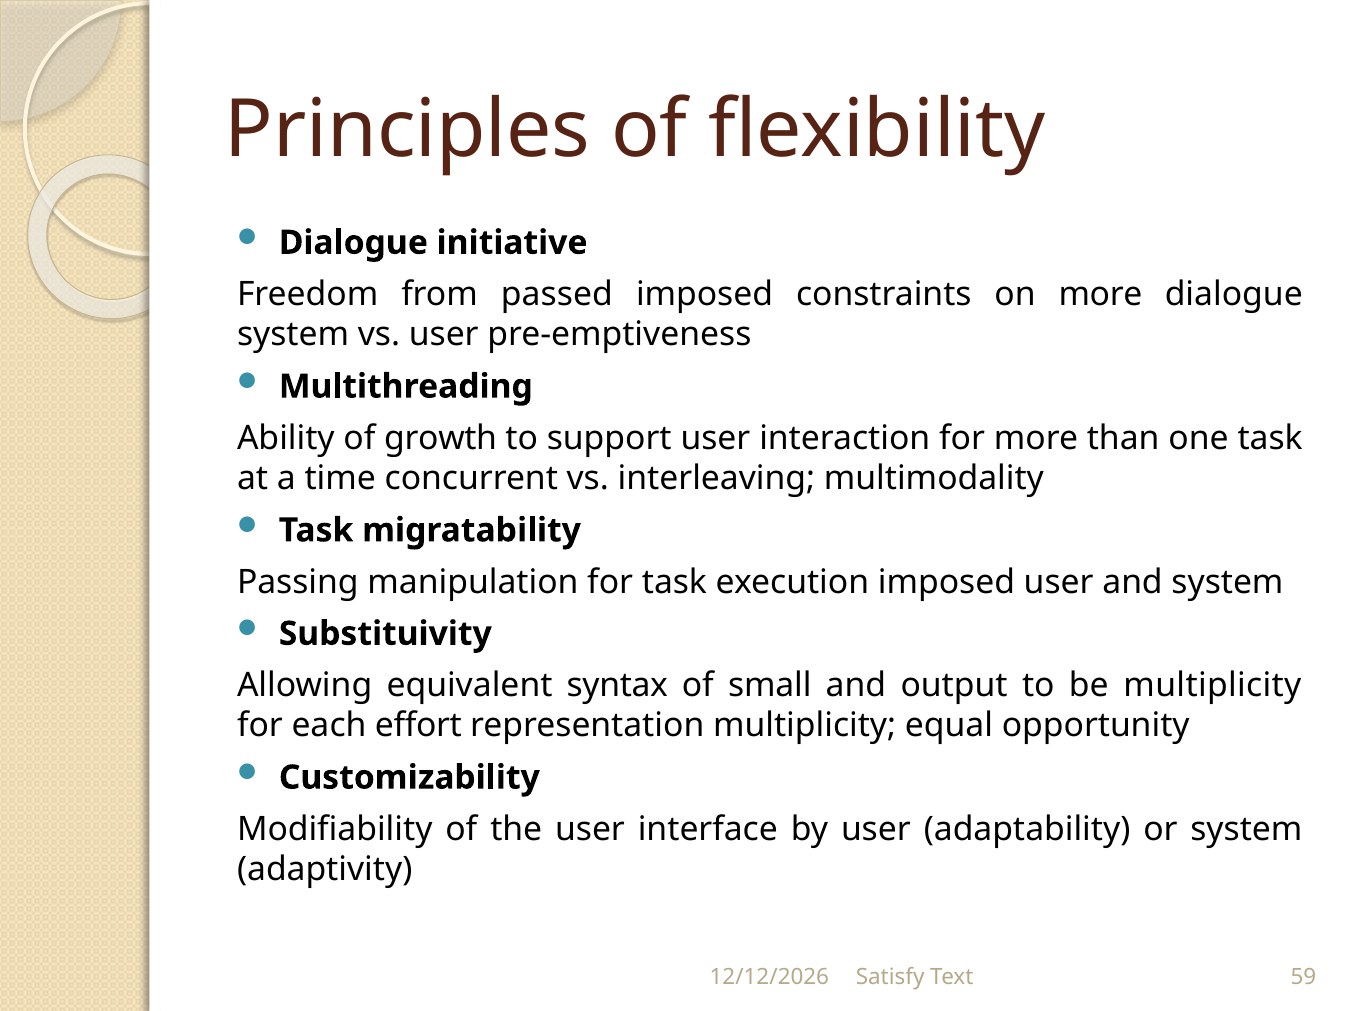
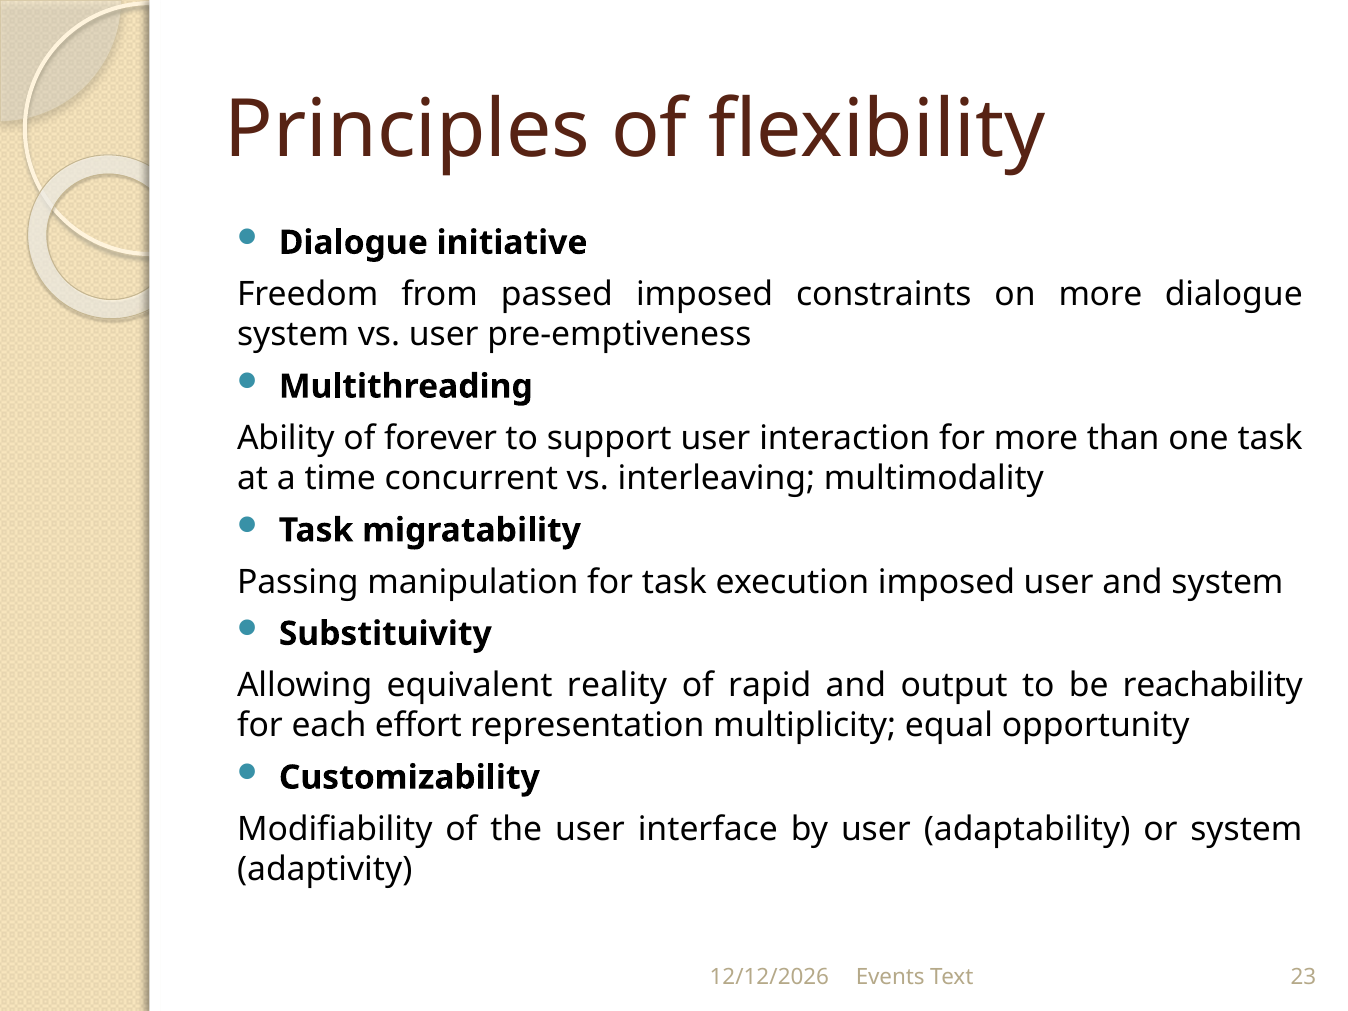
growth: growth -> forever (441, 438)
syntax: syntax -> reality (617, 685)
small: small -> rapid (770, 685)
be multiplicity: multiplicity -> reachability (1213, 685)
Satisfy: Satisfy -> Events (890, 978)
59: 59 -> 23 (1304, 978)
